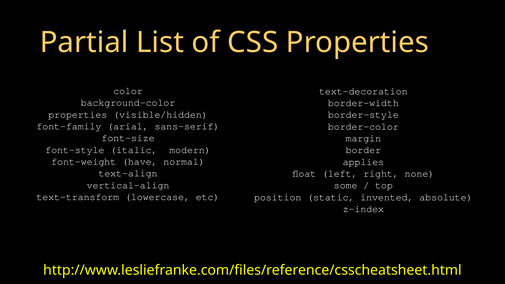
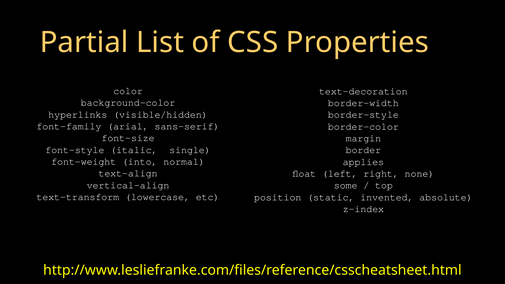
properties: properties -> hyperlinks (78, 114)
modern: modern -> single (190, 150)
have: have -> into (140, 162)
